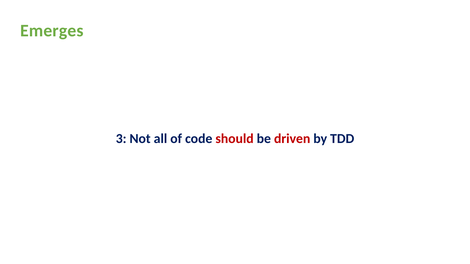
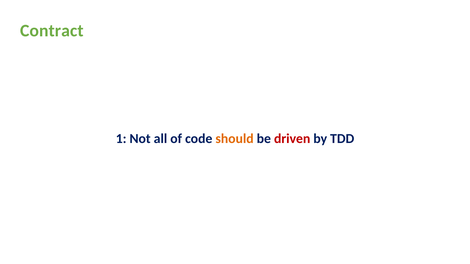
Emerges: Emerges -> Contract (52, 31)
3: 3 -> 1 (121, 139)
should colour: red -> orange (235, 139)
